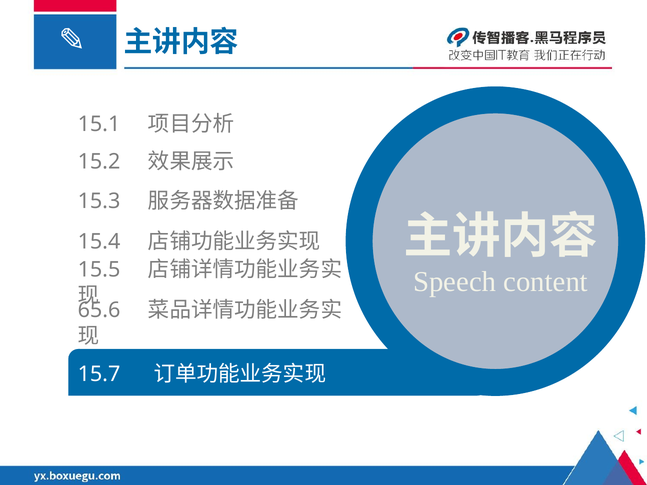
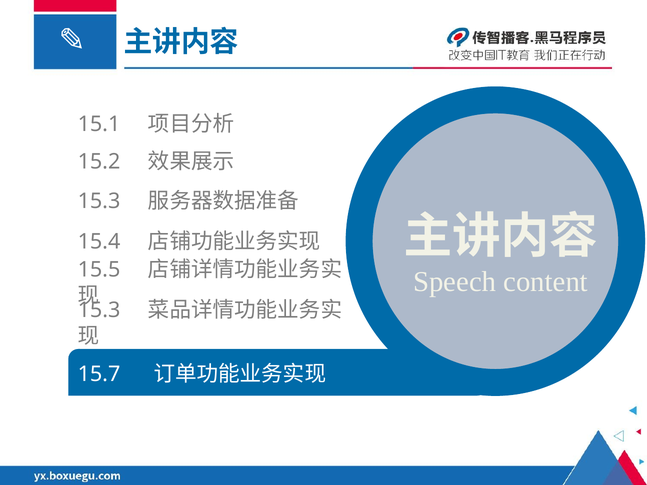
65.6: 65.6 -> 15.3 (99, 310)
